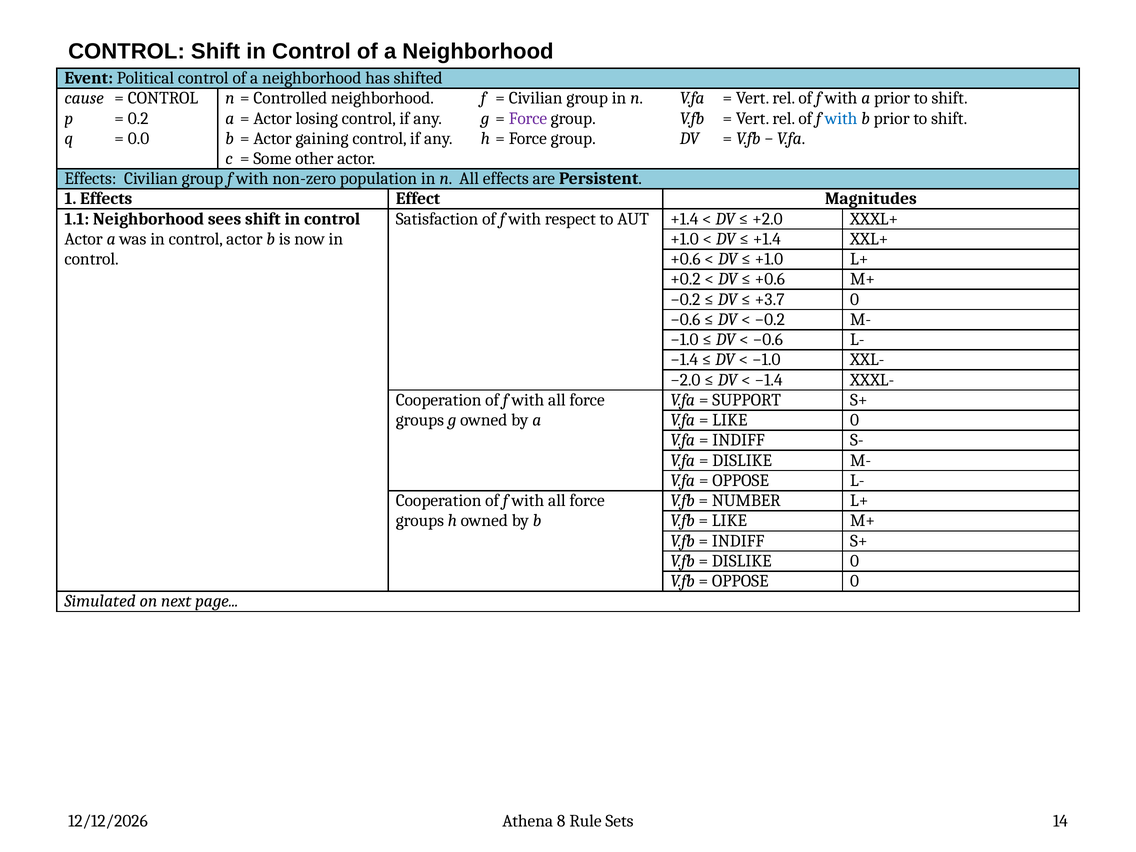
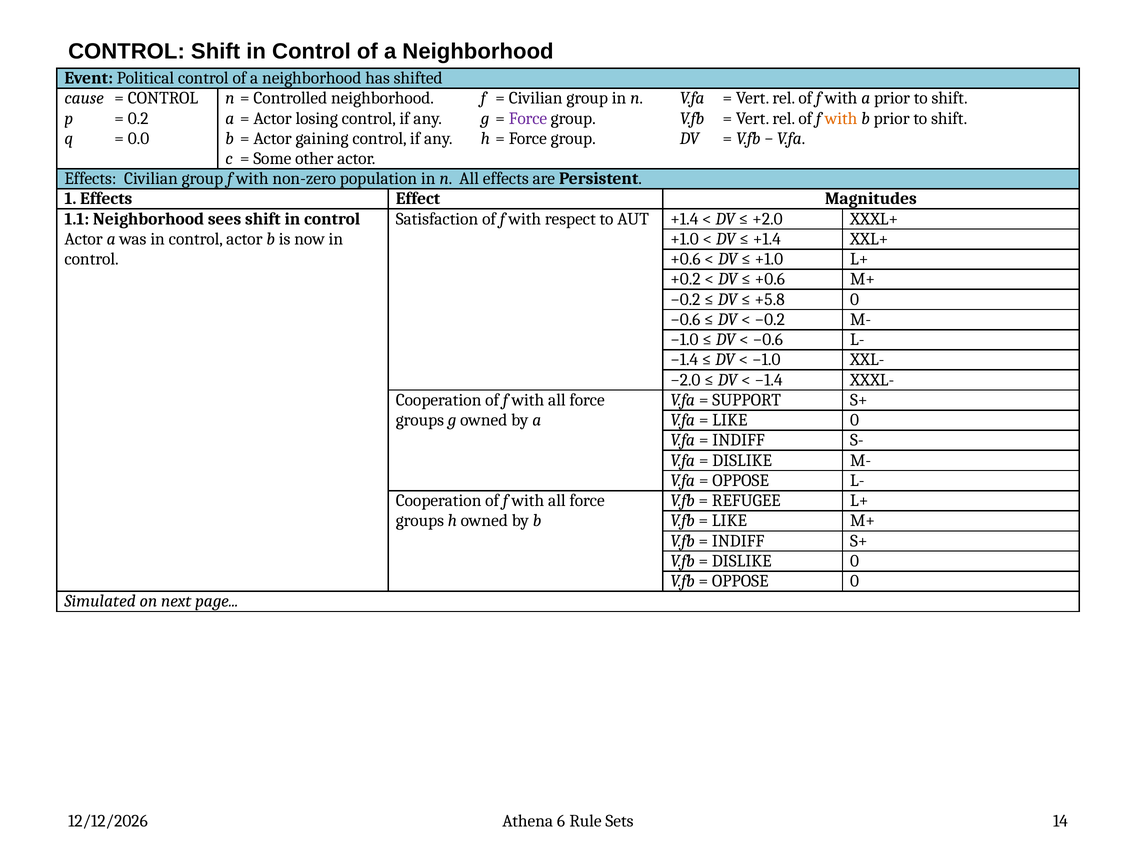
with colour: blue -> orange (841, 118)
+3.7: +3.7 -> +5.8 (770, 299)
NUMBER: NUMBER -> REFUGEE (746, 501)
8: 8 -> 6 (561, 821)
